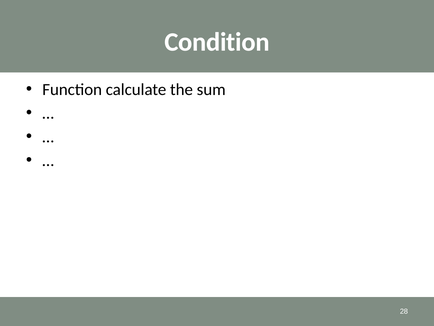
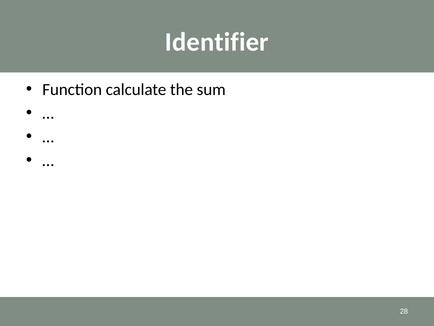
Condition: Condition -> Identifier (217, 42)
